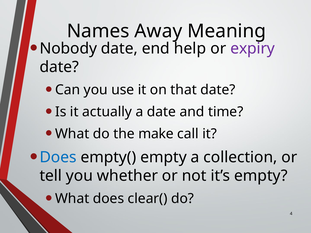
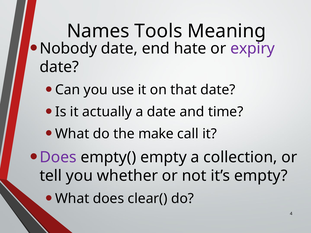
Away: Away -> Tools (158, 31)
help: help -> hate (190, 48)
Does colour: blue -> purple (58, 157)
